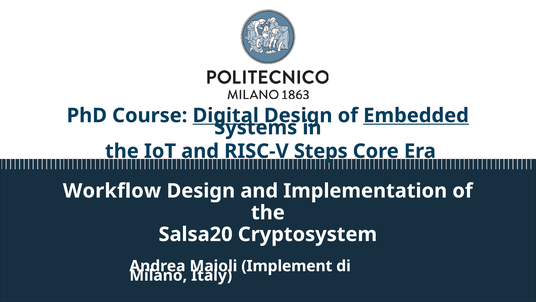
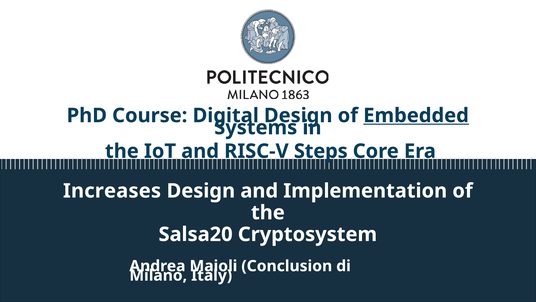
Digital underline: present -> none (226, 115)
Workflow: Workflow -> Increases (112, 191)
Implement: Implement -> Conclusion (287, 266)
